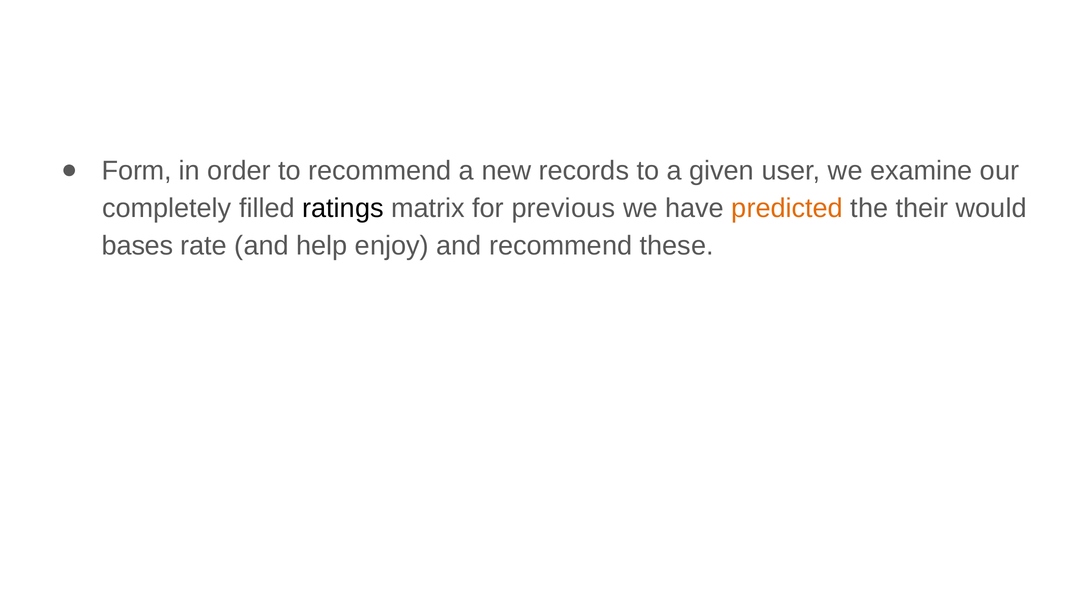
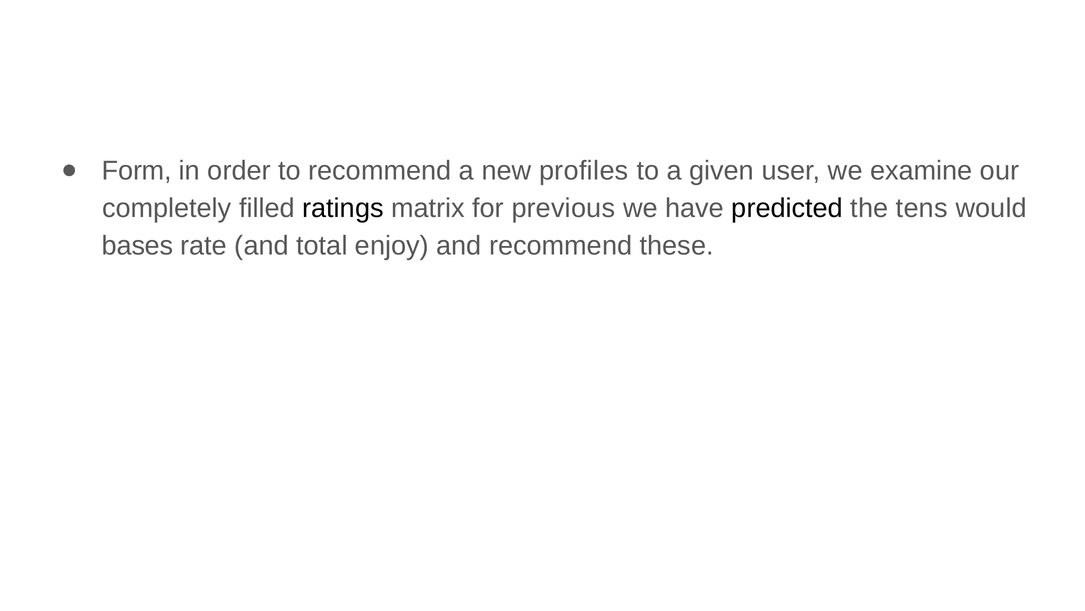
records: records -> profiles (584, 171)
predicted colour: orange -> black (787, 208)
their: their -> tens (922, 208)
help: help -> total (322, 245)
